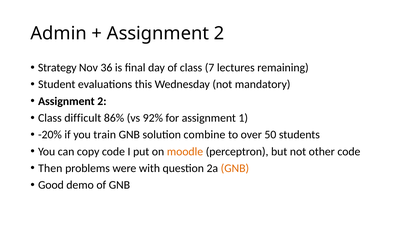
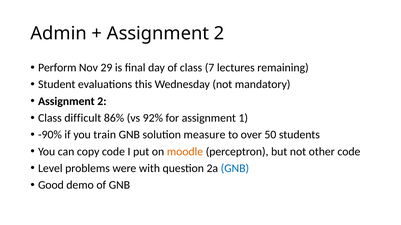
Strategy: Strategy -> Perform (57, 68)
36: 36 -> 29 (106, 68)
-20%: -20% -> -90% (50, 135)
combine: combine -> measure (204, 135)
Then: Then -> Level (50, 169)
GNB colour: orange -> blue (235, 169)
